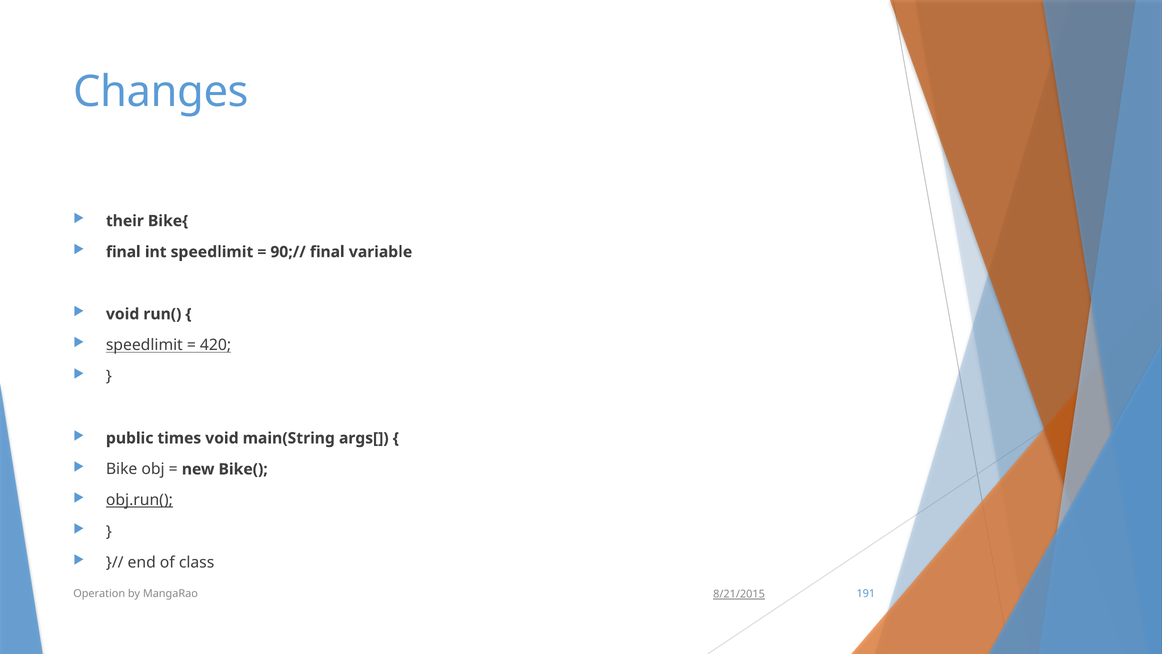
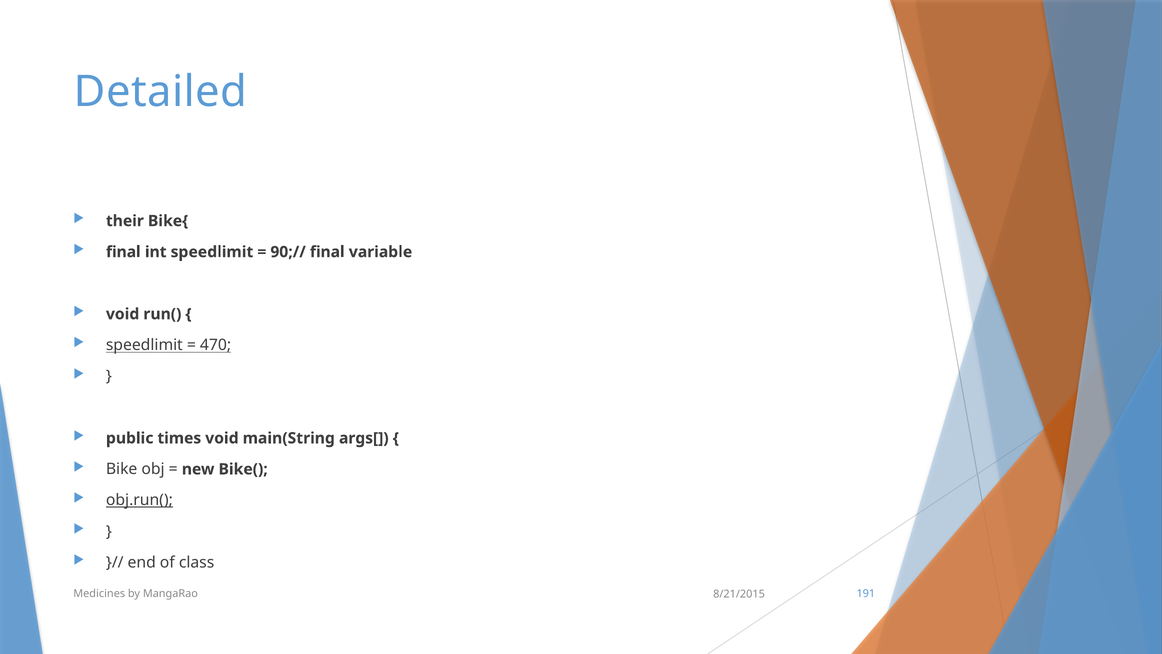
Changes: Changes -> Detailed (161, 92)
420: 420 -> 470 (216, 345)
Operation: Operation -> Medicines (99, 593)
8/21/2015 underline: present -> none (739, 594)
